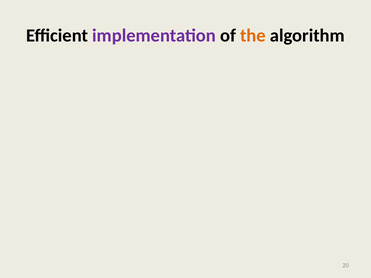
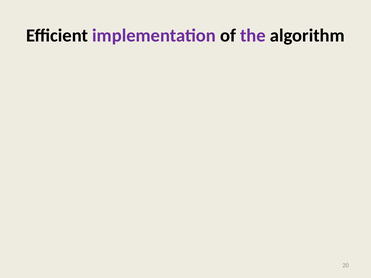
the colour: orange -> purple (253, 36)
